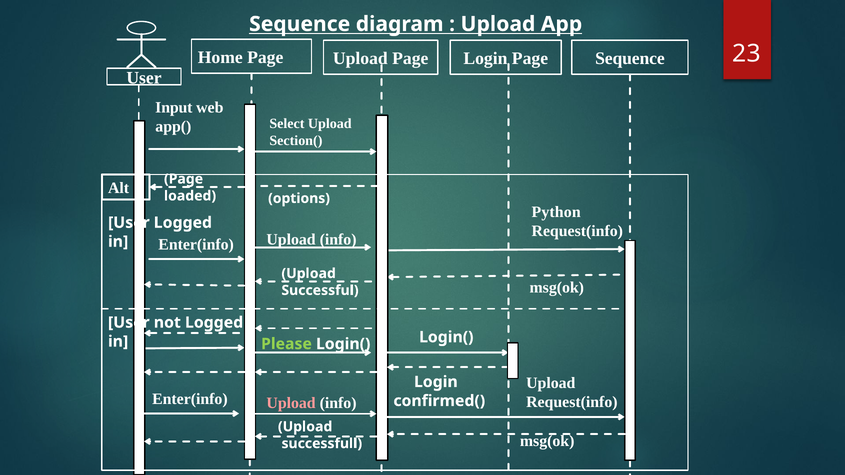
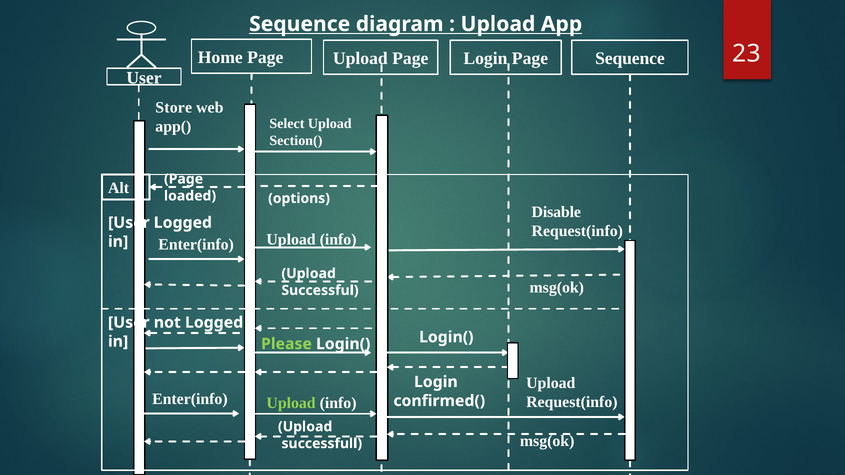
Input: Input -> Store (174, 108)
Python: Python -> Disable (556, 212)
Upload colour: pink -> light green (291, 403)
